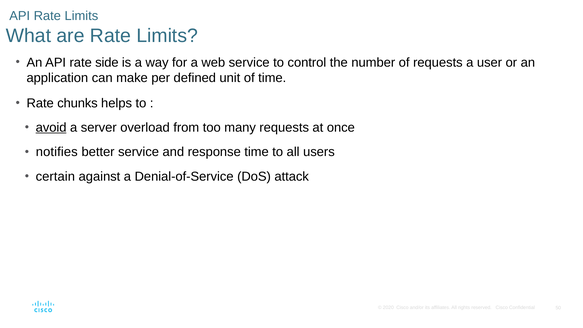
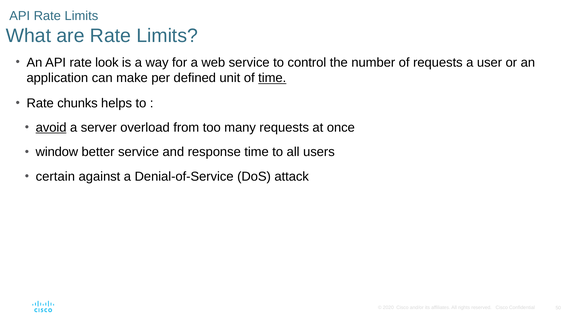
side: side -> look (107, 62)
time underline: none -> present (272, 78)
notifies: notifies -> window (57, 152)
